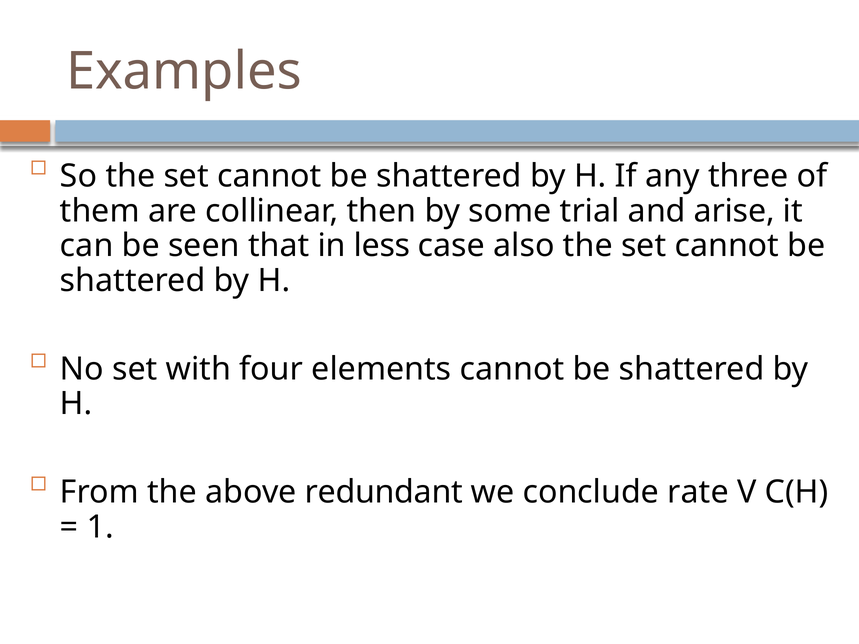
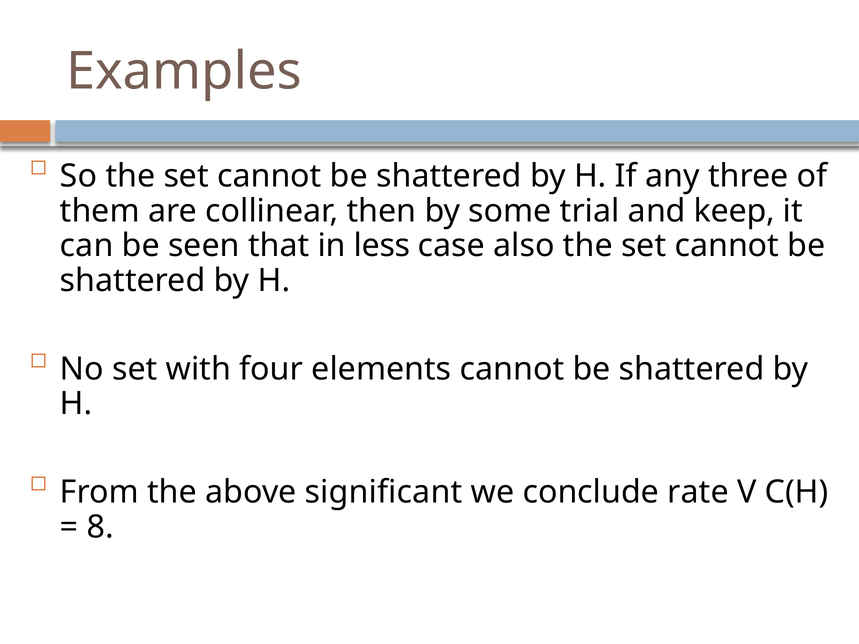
arise: arise -> keep (734, 211)
redundant: redundant -> significant (384, 493)
1: 1 -> 8 (100, 527)
